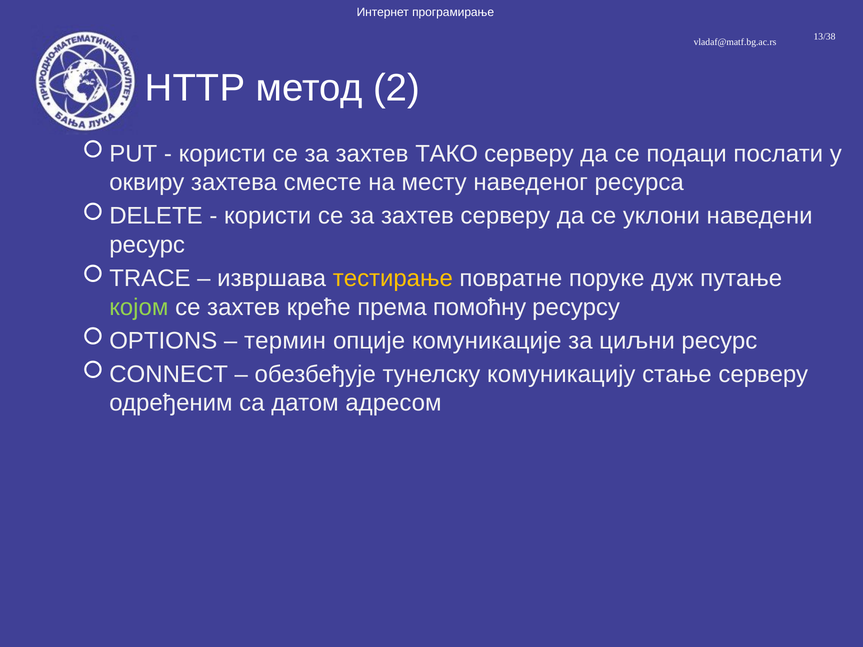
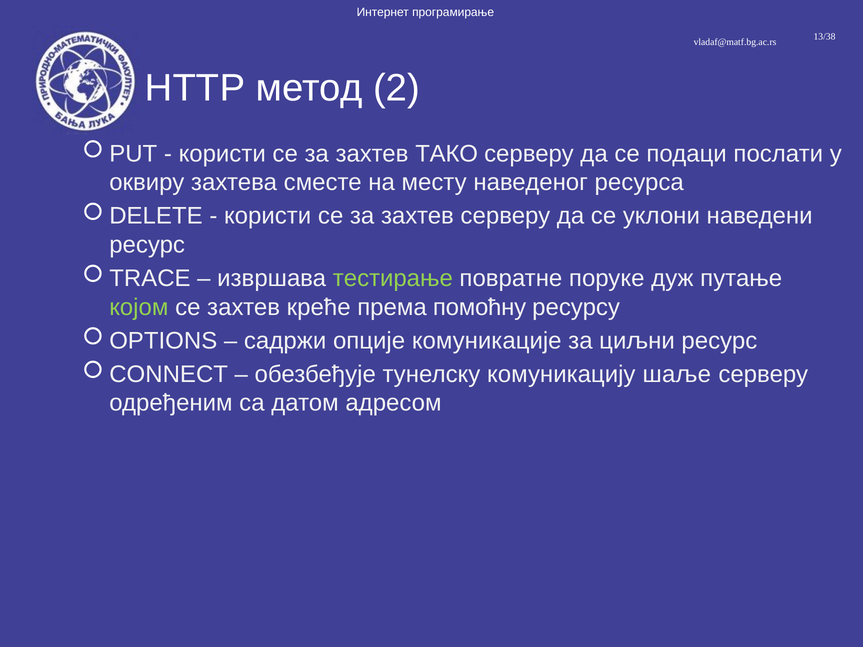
тестирање colour: yellow -> light green (393, 278)
термин: термин -> садржи (285, 341)
стање: стање -> шаље (677, 374)
